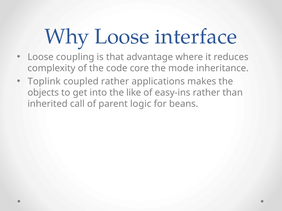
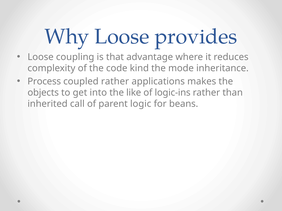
interface: interface -> provides (196, 37)
core: core -> kind (139, 68)
Toplink: Toplink -> Process (44, 81)
easy-ins: easy-ins -> logic-ins (173, 93)
